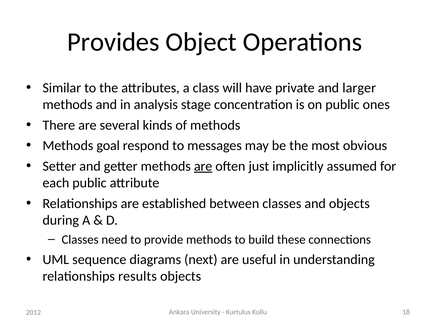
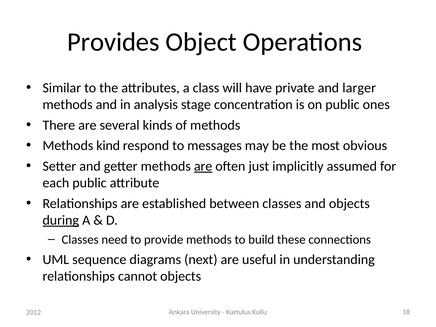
goal: goal -> kind (108, 146)
during underline: none -> present (61, 220)
results: results -> cannot (138, 276)
